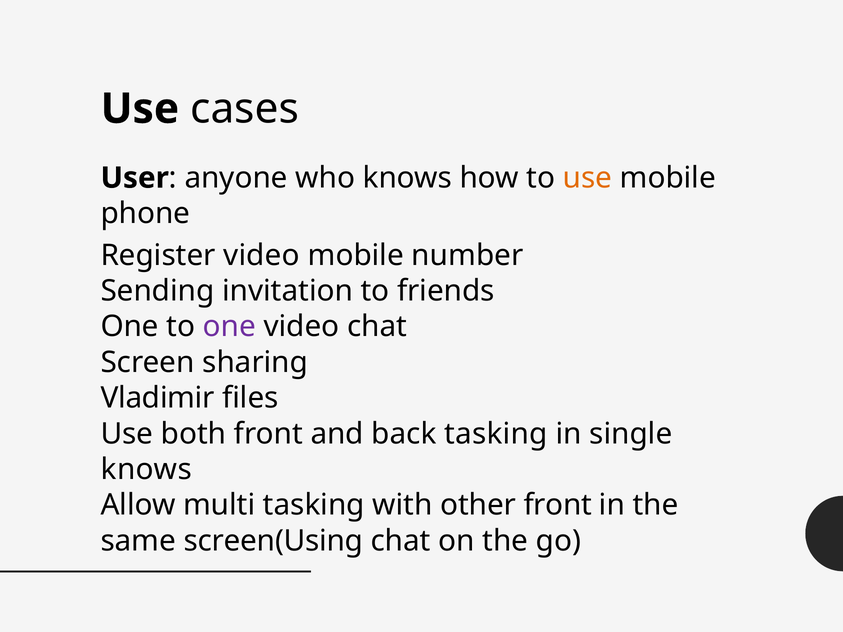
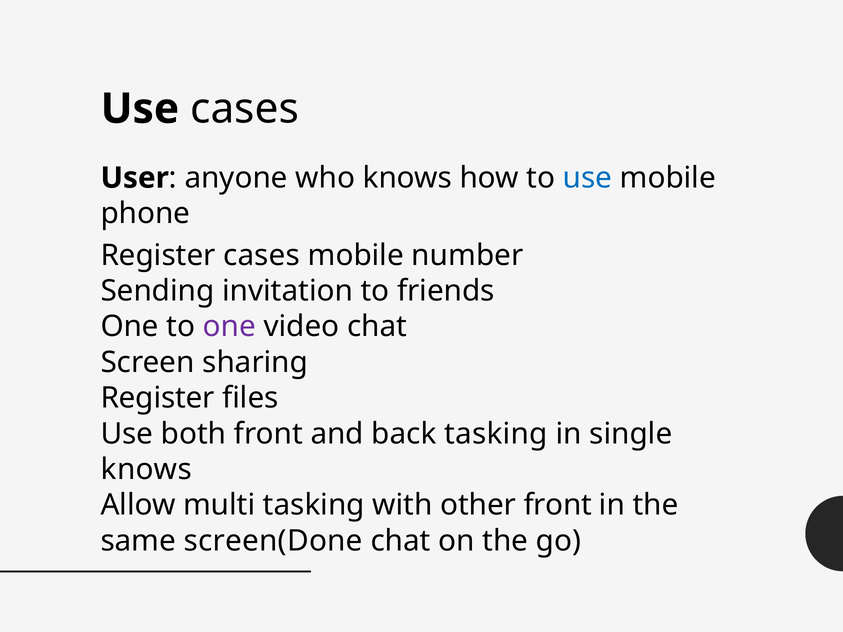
use colour: orange -> blue (587, 178)
Register video: video -> cases (262, 255)
Vladimir: Vladimir -> Register (158, 398)
screen(Using: screen(Using -> screen(Done (273, 541)
